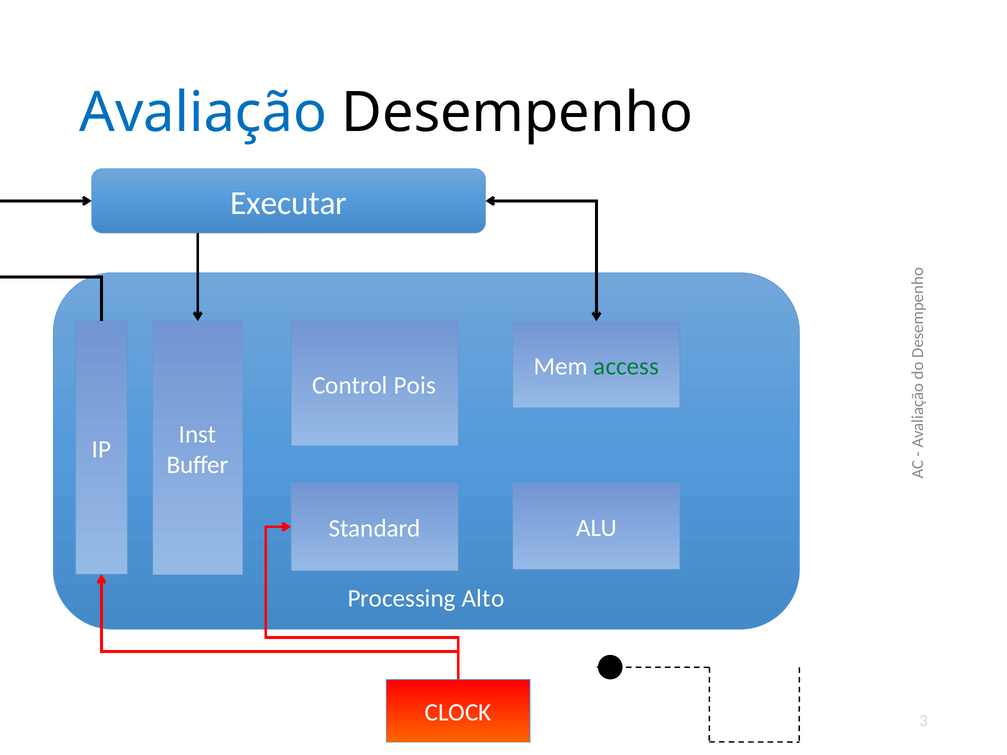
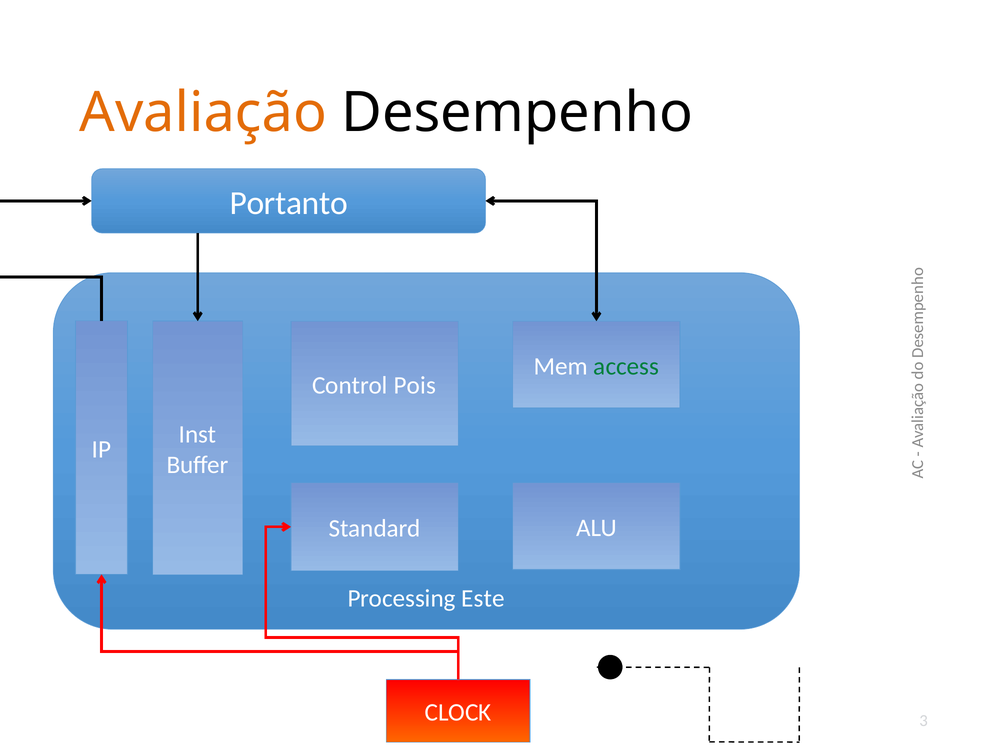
Avaliação colour: blue -> orange (203, 113)
Executar: Executar -> Portanto (289, 203)
Alto: Alto -> Este (483, 599)
